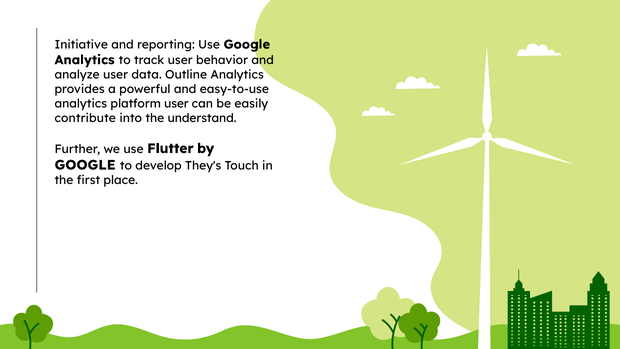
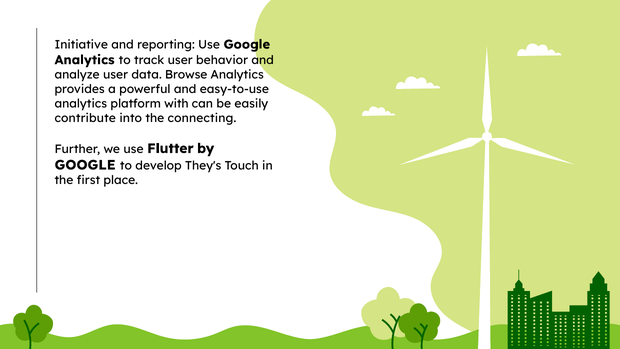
Outline: Outline -> Browse (186, 75)
platform user: user -> with (176, 104)
understand: understand -> connecting (202, 118)
